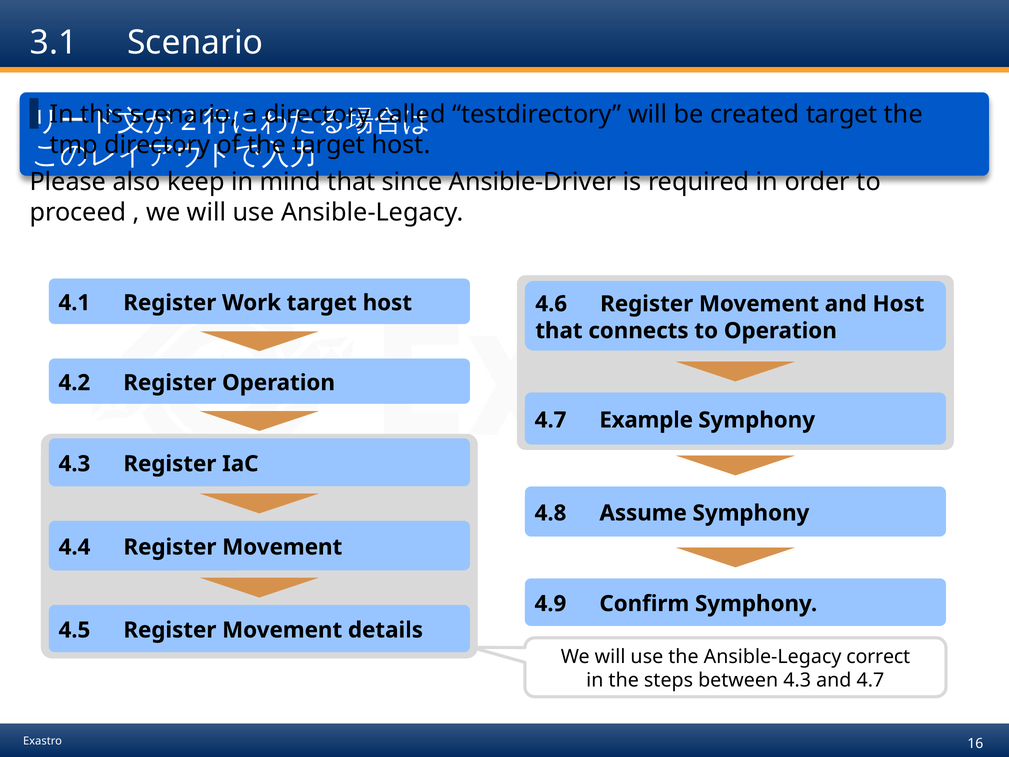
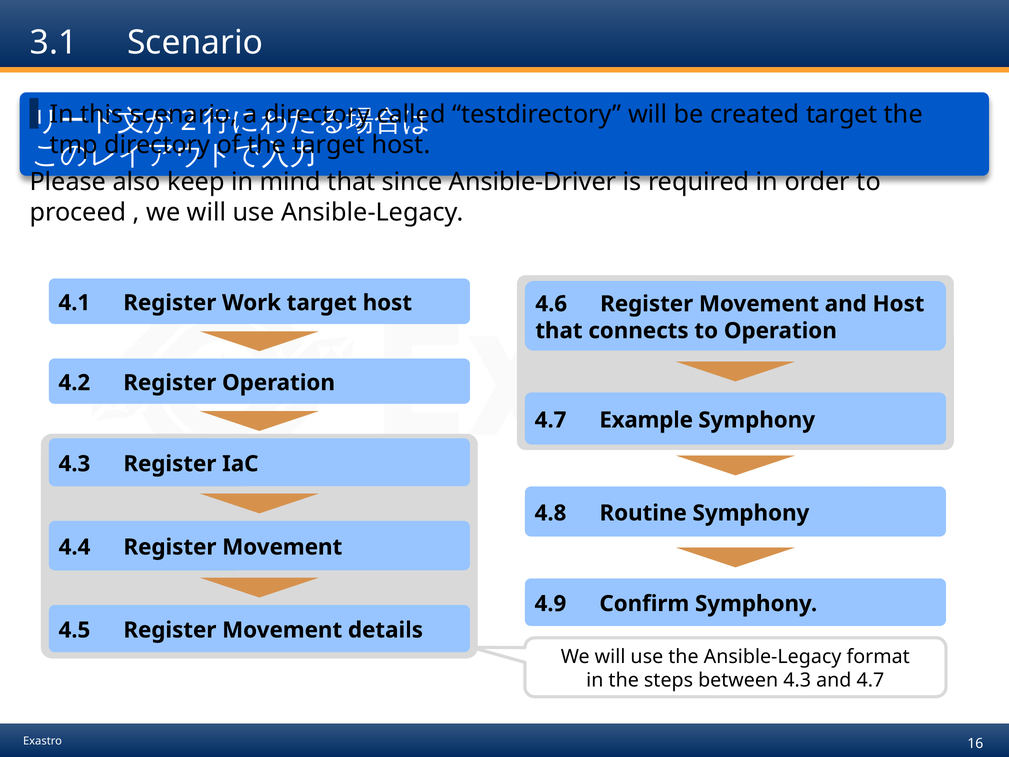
Assume: Assume -> Routine (643, 513)
correct: correct -> format (878, 657)
